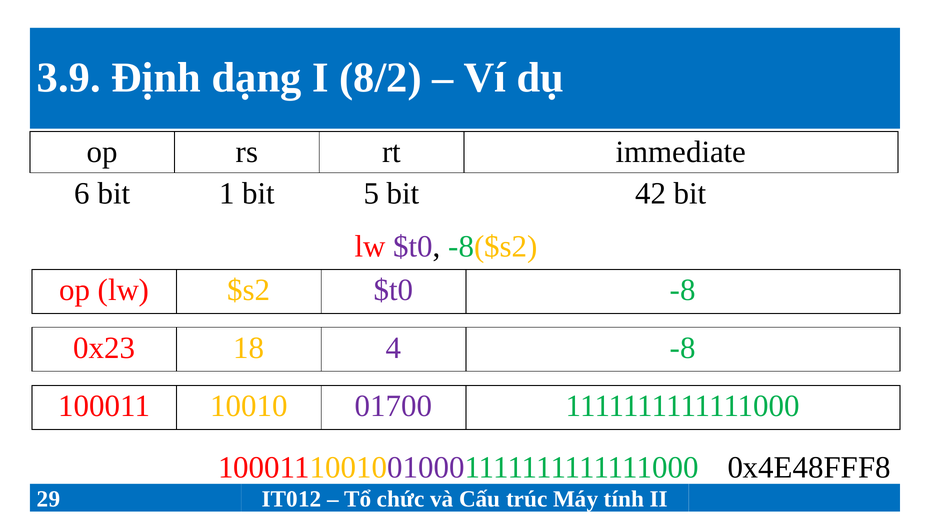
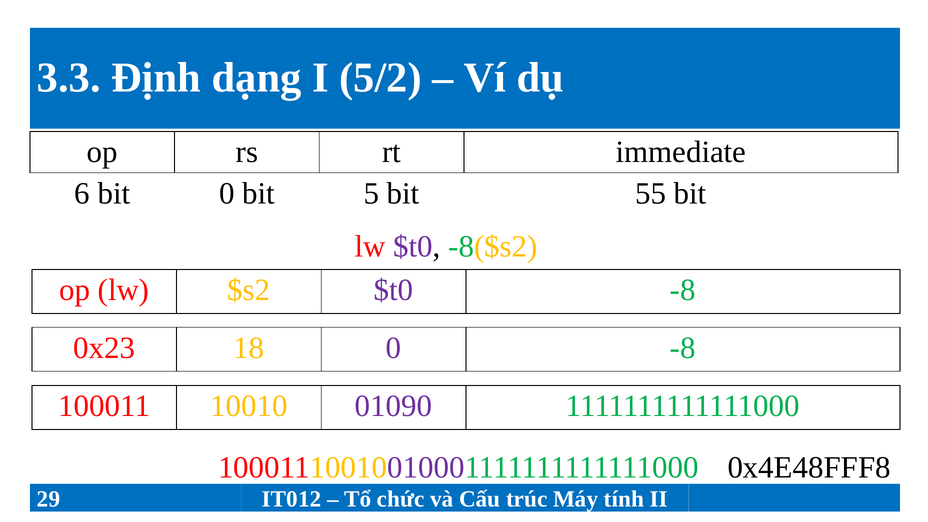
3.9: 3.9 -> 3.3 (69, 78)
8/2: 8/2 -> 5/2 (381, 78)
bit 1: 1 -> 0 (227, 194)
42: 42 -> 55 (651, 194)
18 4: 4 -> 0 (394, 348)
01700: 01700 -> 01090 (394, 406)
